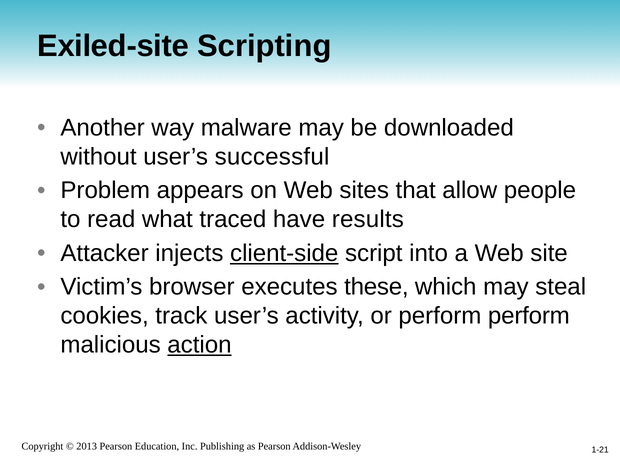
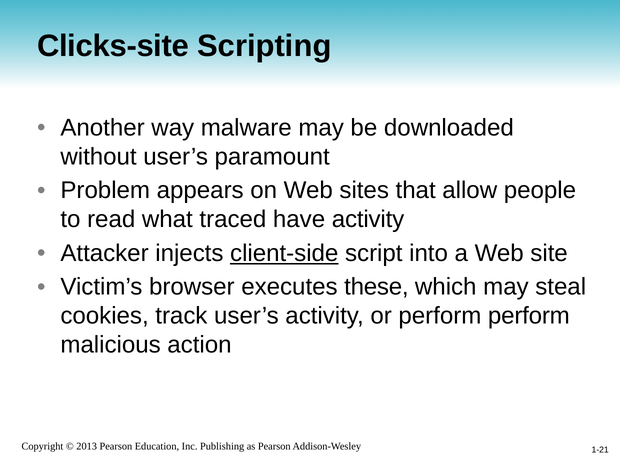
Exiled-site: Exiled-site -> Clicks-site (113, 46)
successful: successful -> paramount (272, 157)
have results: results -> activity (368, 219)
action underline: present -> none (199, 345)
